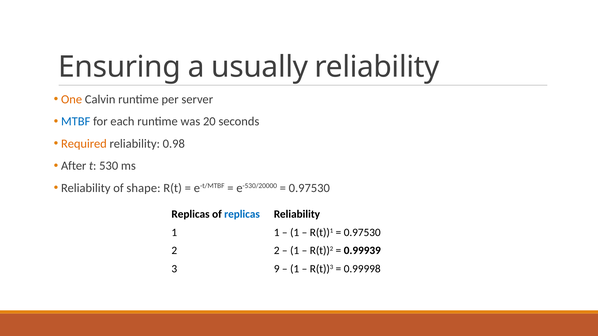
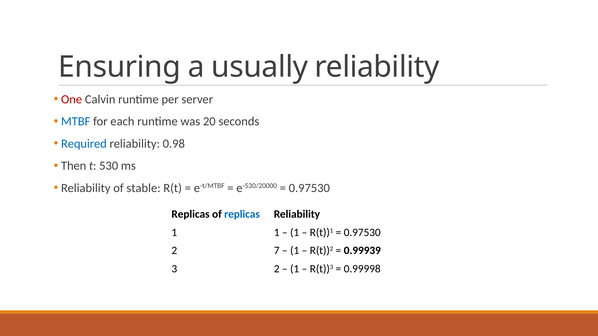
One colour: orange -> red (72, 99)
Required colour: orange -> blue (84, 144)
After: After -> Then (74, 166)
shape: shape -> stable (144, 188)
2 2: 2 -> 7 (277, 251)
3 9: 9 -> 2 (277, 269)
